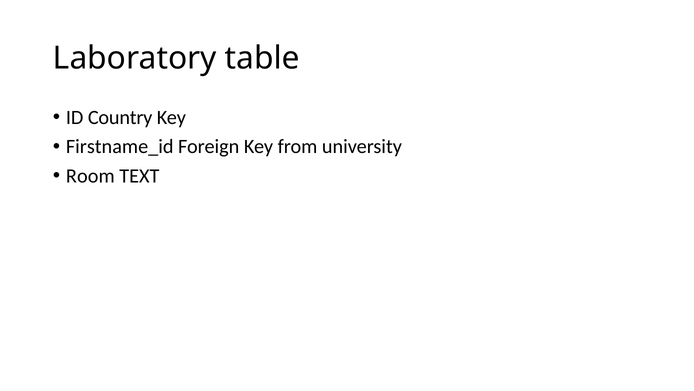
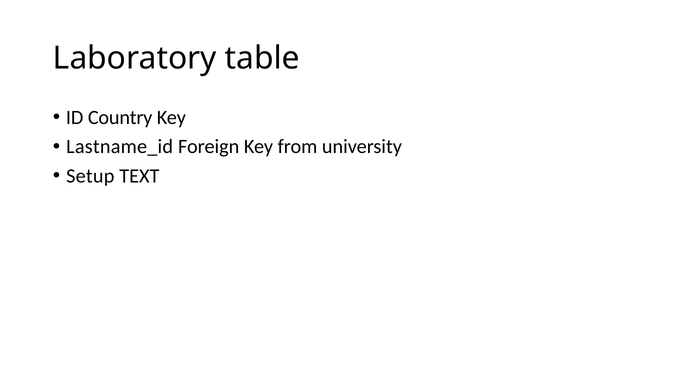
Firstname_id: Firstname_id -> Lastname_id (120, 146)
Room: Room -> Setup (90, 176)
